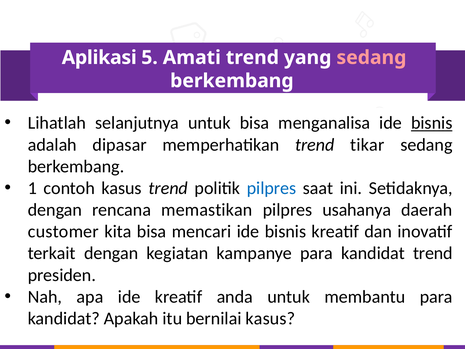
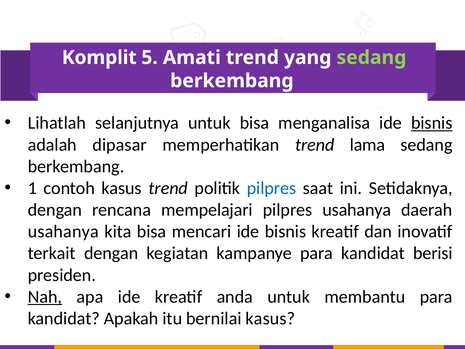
Aplikasi: Aplikasi -> Komplit (99, 58)
sedang colour: pink -> light green (371, 58)
tikar: tikar -> lama (368, 145)
memastikan: memastikan -> mempelajari (207, 210)
customer: customer -> usahanya (63, 231)
kandidat trend: trend -> berisi (433, 253)
Nah underline: none -> present (45, 297)
